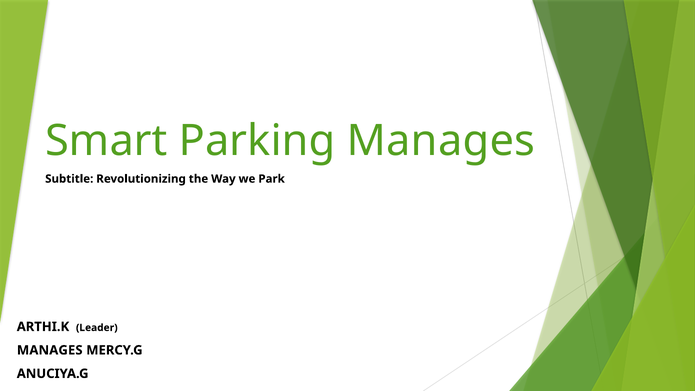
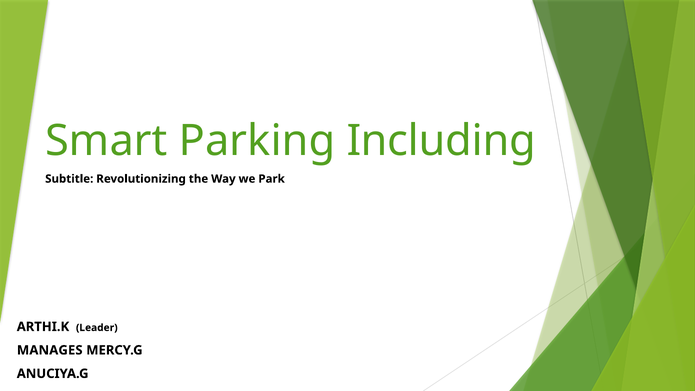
Parking Manages: Manages -> Including (441, 141)
